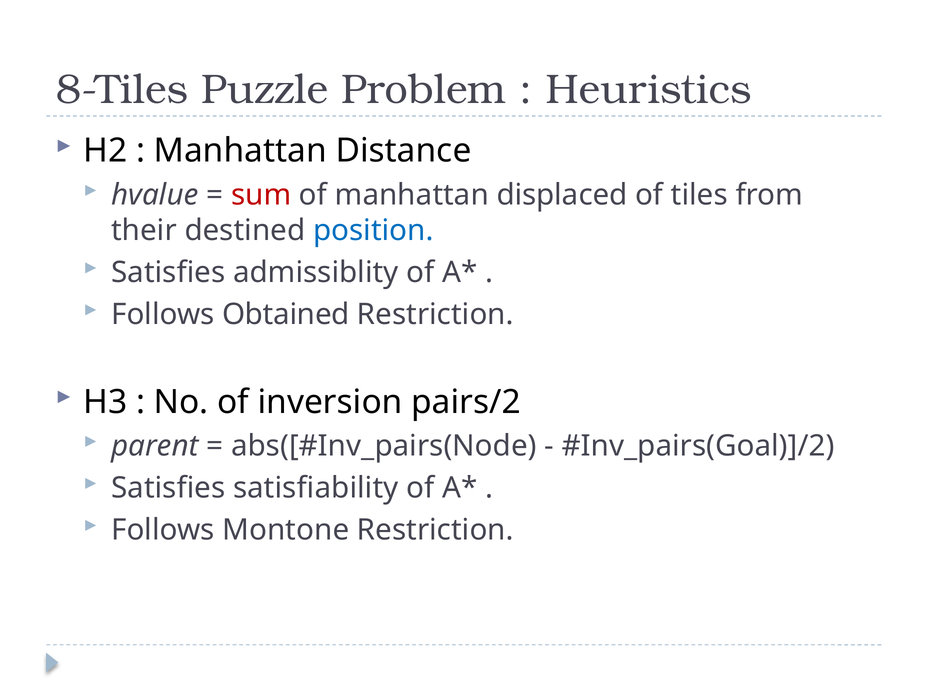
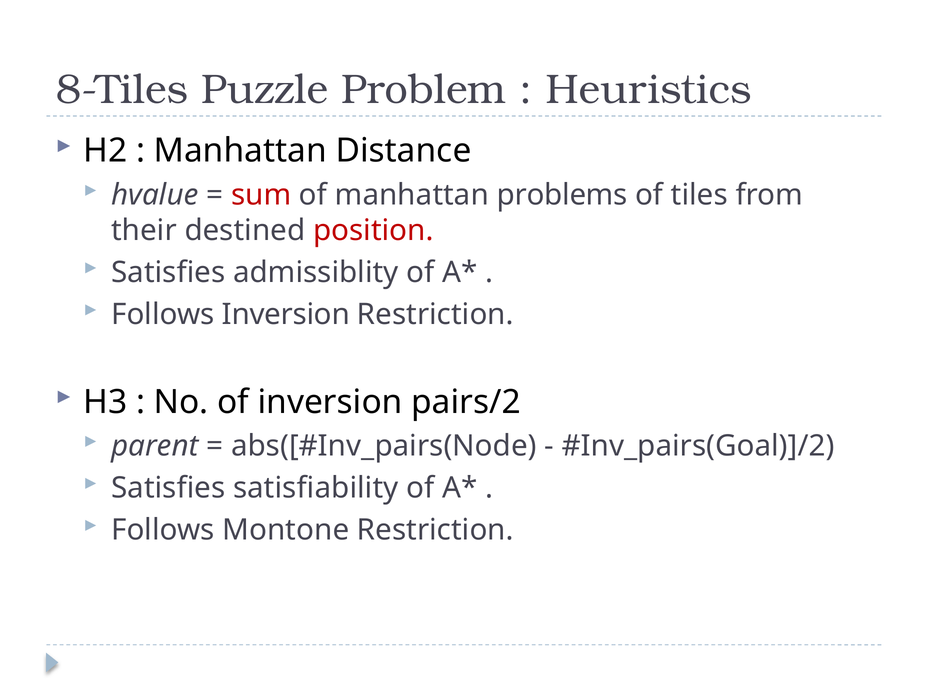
displaced: displaced -> problems (562, 195)
position colour: blue -> red (373, 230)
Follows Obtained: Obtained -> Inversion (286, 314)
